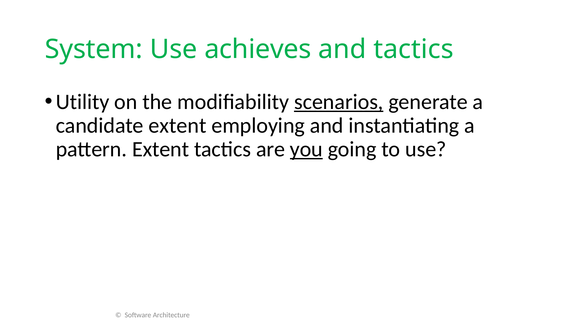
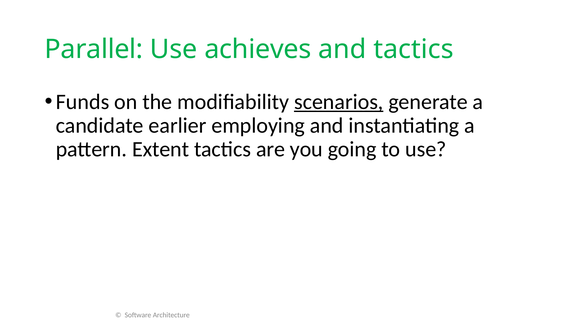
System: System -> Parallel (94, 49)
Utility: Utility -> Funds (83, 102)
candidate extent: extent -> earlier (177, 126)
you underline: present -> none (306, 149)
